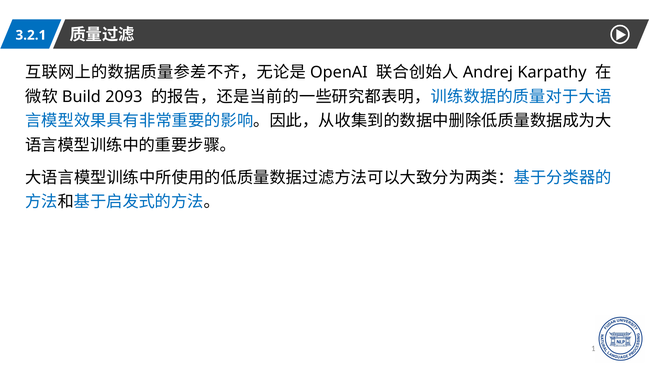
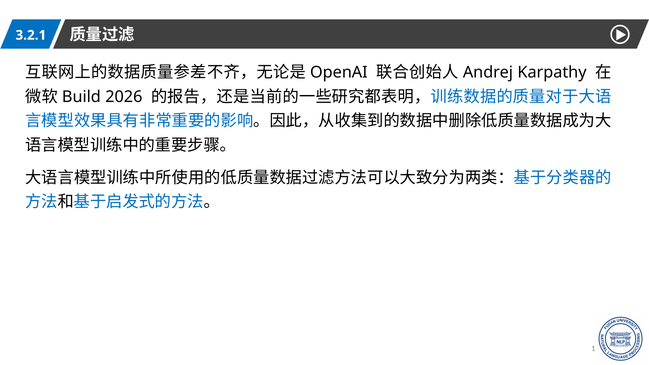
2093: 2093 -> 2026 (124, 97)
